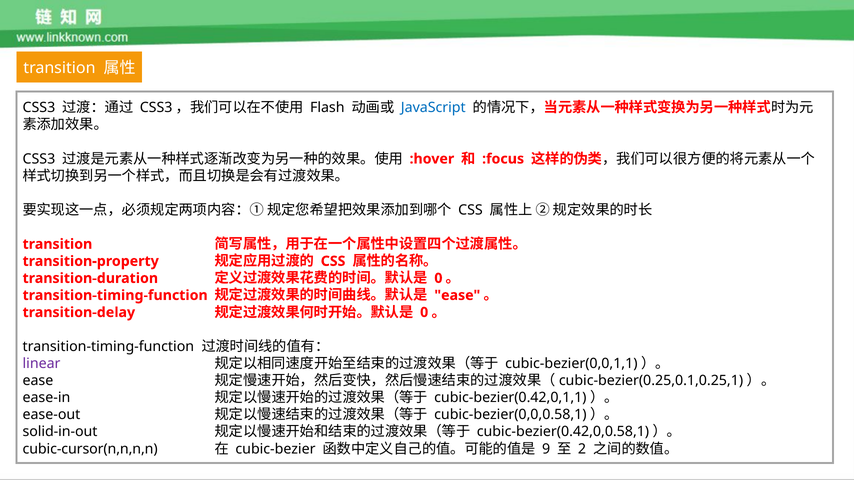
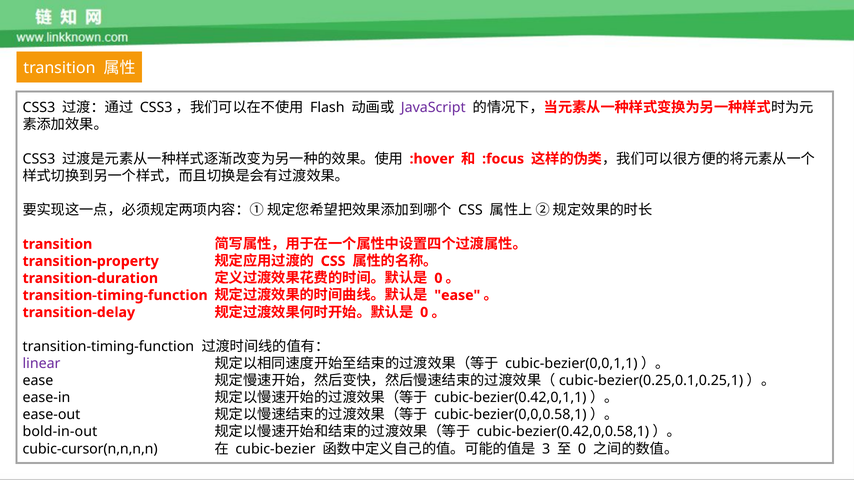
JavaScript colour: blue -> purple (433, 108)
solid-in-out: solid-in-out -> bold-in-out (60, 432)
9: 9 -> 3 (546, 449)
2: 2 -> 0 (582, 449)
